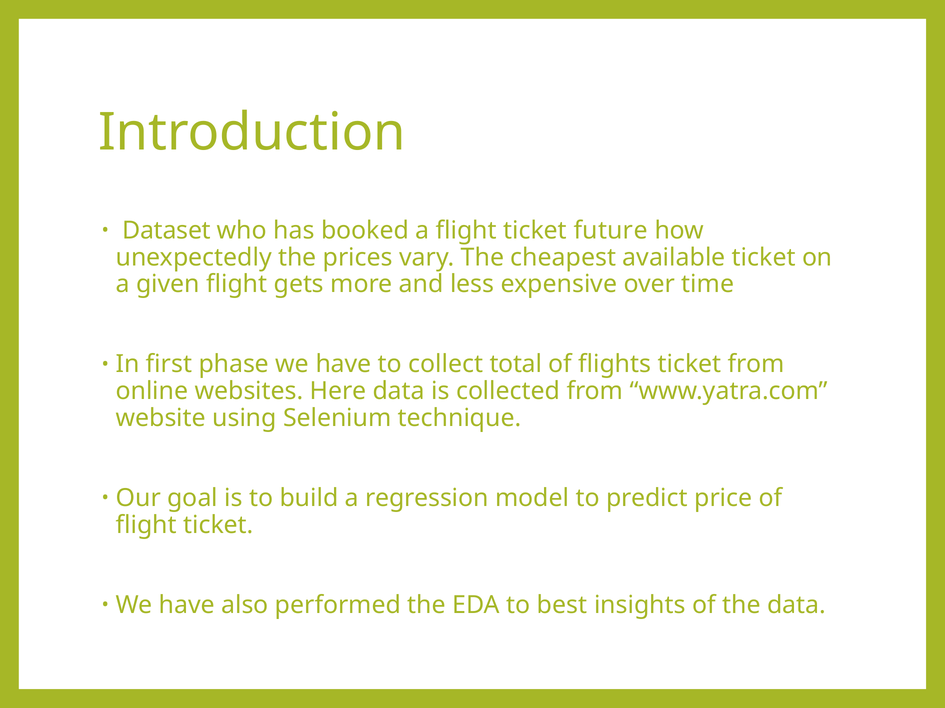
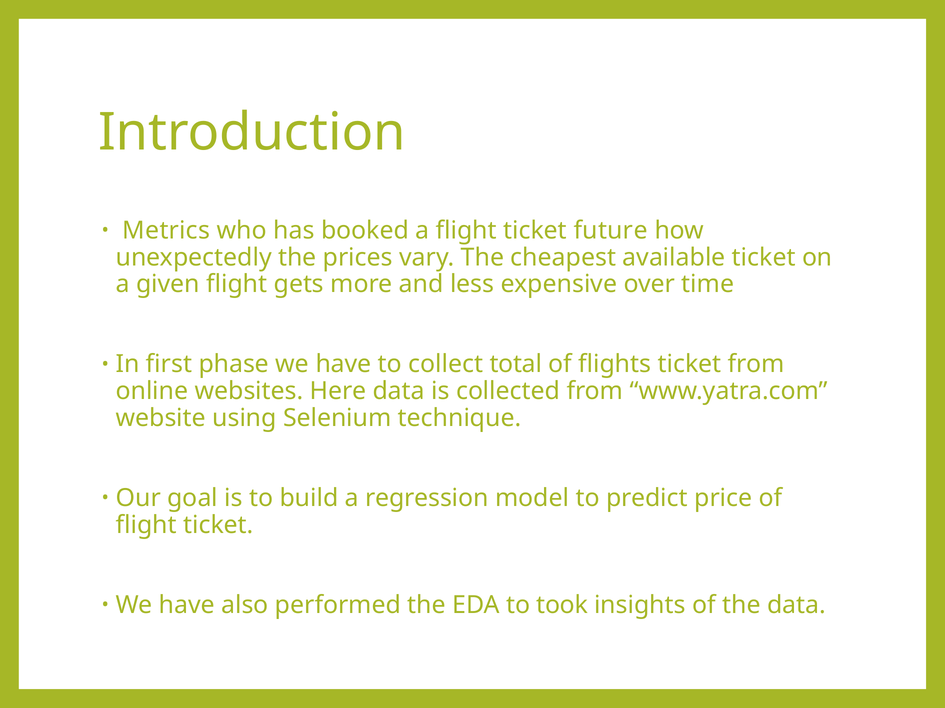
Dataset: Dataset -> Metrics (166, 231)
best: best -> took (562, 606)
